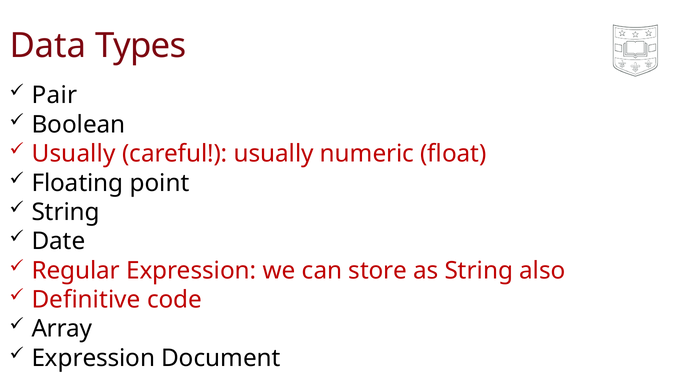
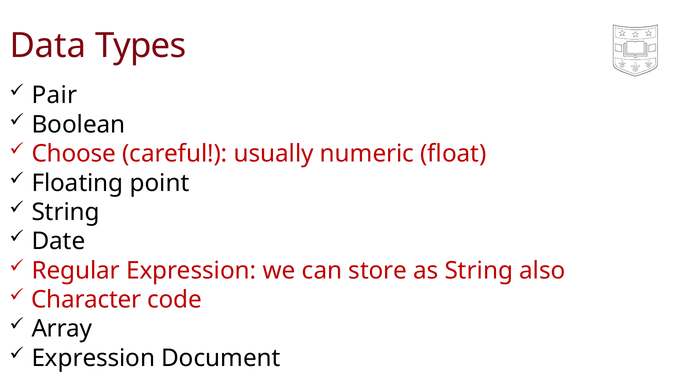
Usually: Usually -> Choose (74, 154)
Definitive: Definitive -> Character (86, 300)
